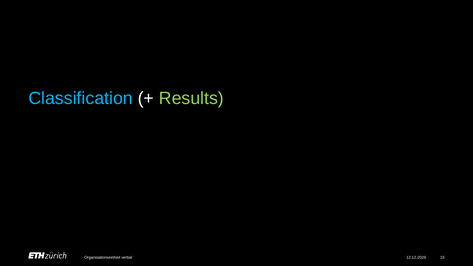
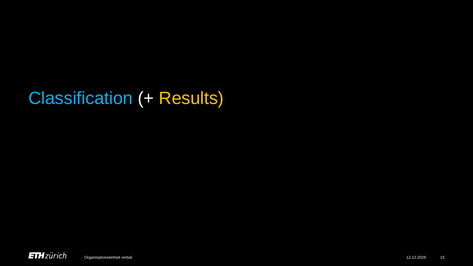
Results colour: light green -> yellow (191, 98)
